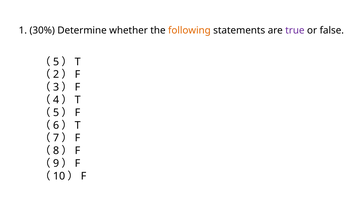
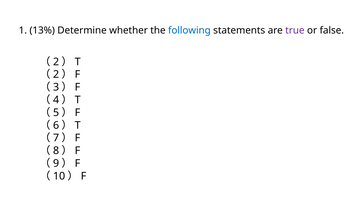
30%: 30% -> 13% (42, 30)
following colour: orange -> blue (189, 30)
5: 5 -> 2 (56, 62)
